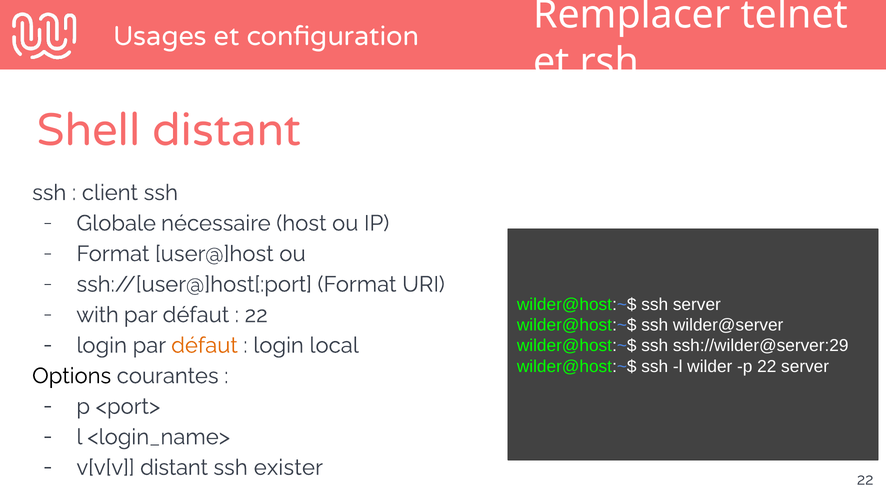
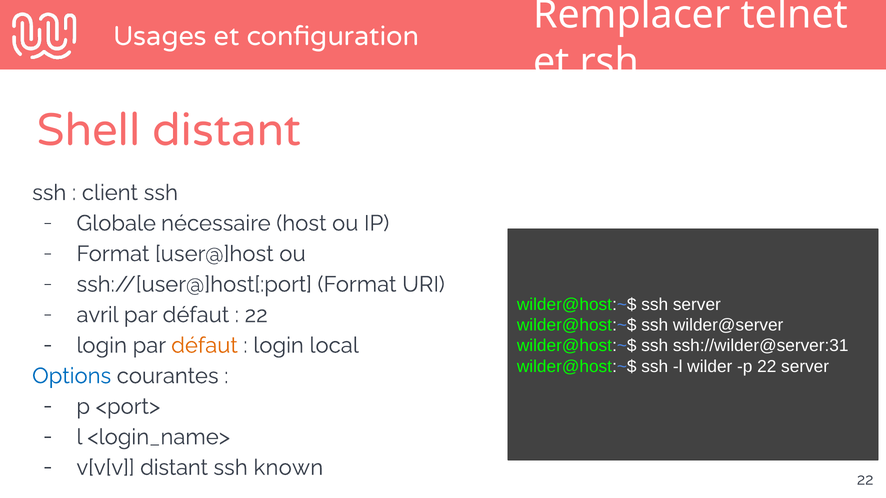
with: with -> avril (97, 315)
ssh://wilder@server:29: ssh://wilder@server:29 -> ssh://wilder@server:31 (761, 346)
Options colour: black -> blue (72, 376)
exister: exister -> known (288, 468)
